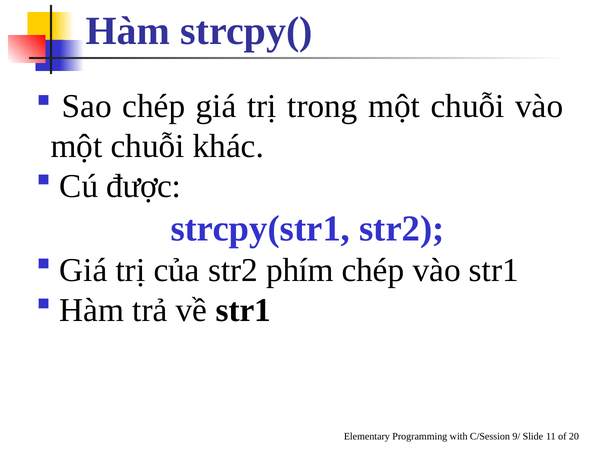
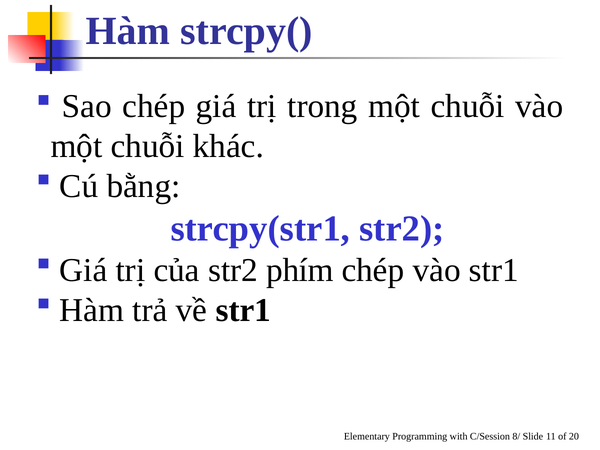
được: được -> bằng (144, 186)
9/: 9/ -> 8/ (516, 437)
